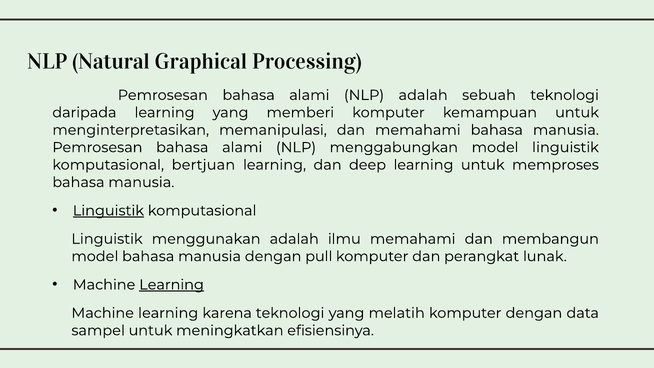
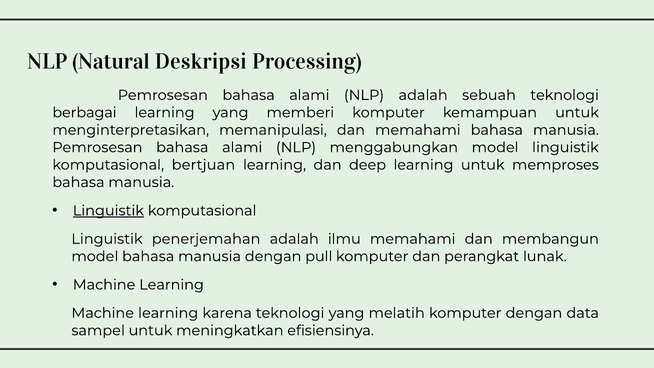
Graphical: Graphical -> Deskripsi (201, 61)
daripada: daripada -> berbagai (84, 113)
menggunakan: menggunakan -> penerjemahan (206, 239)
Learning underline: present -> none (172, 285)
